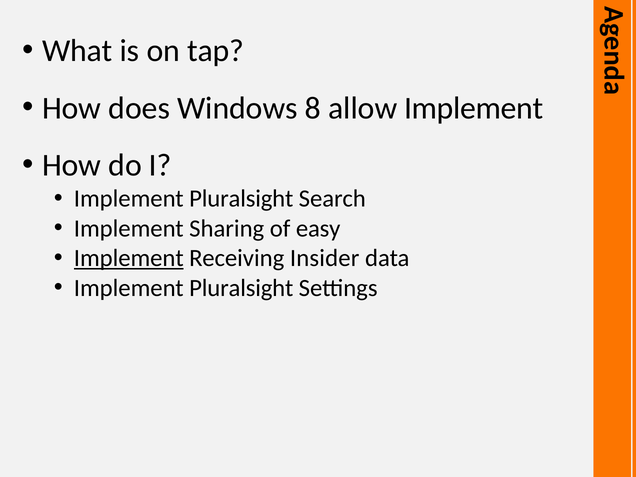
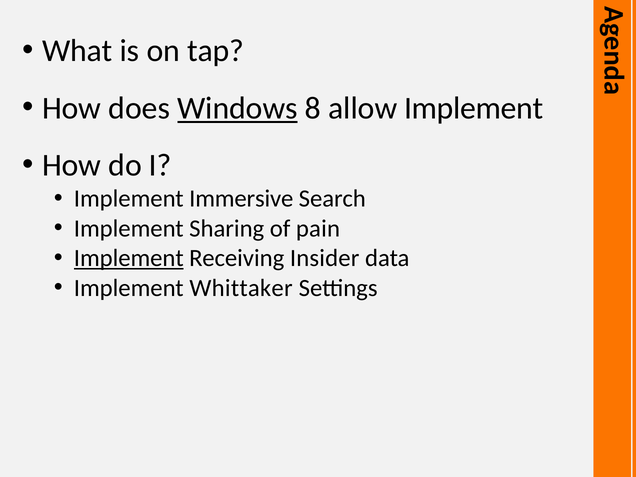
Windows underline: none -> present (238, 108)
Pluralsight: Pluralsight -> Immersive (241, 199)
easy: easy -> pain (318, 229)
Pluralsight: Pluralsight -> Whittaker (241, 288)
